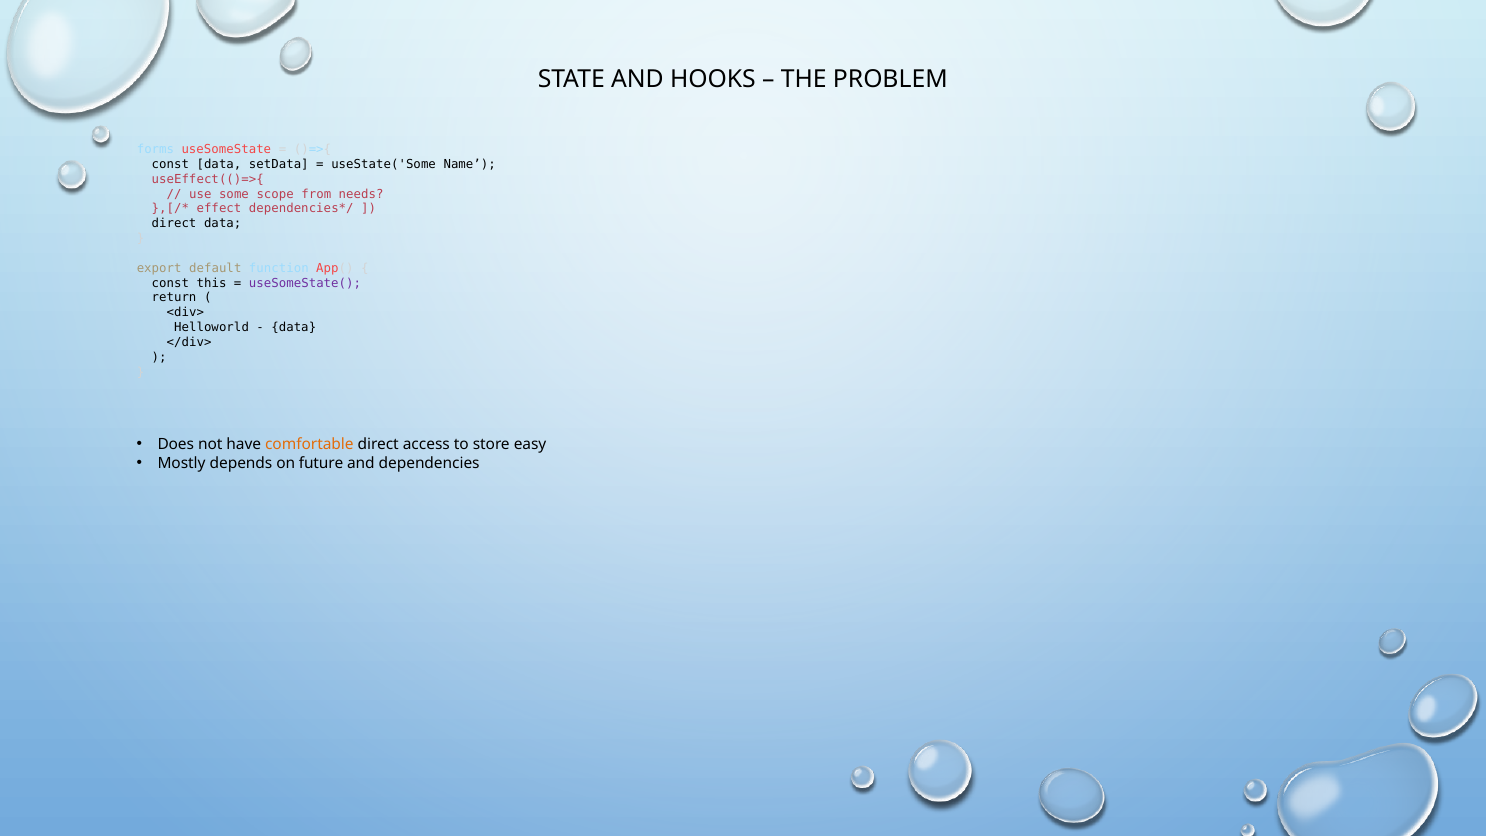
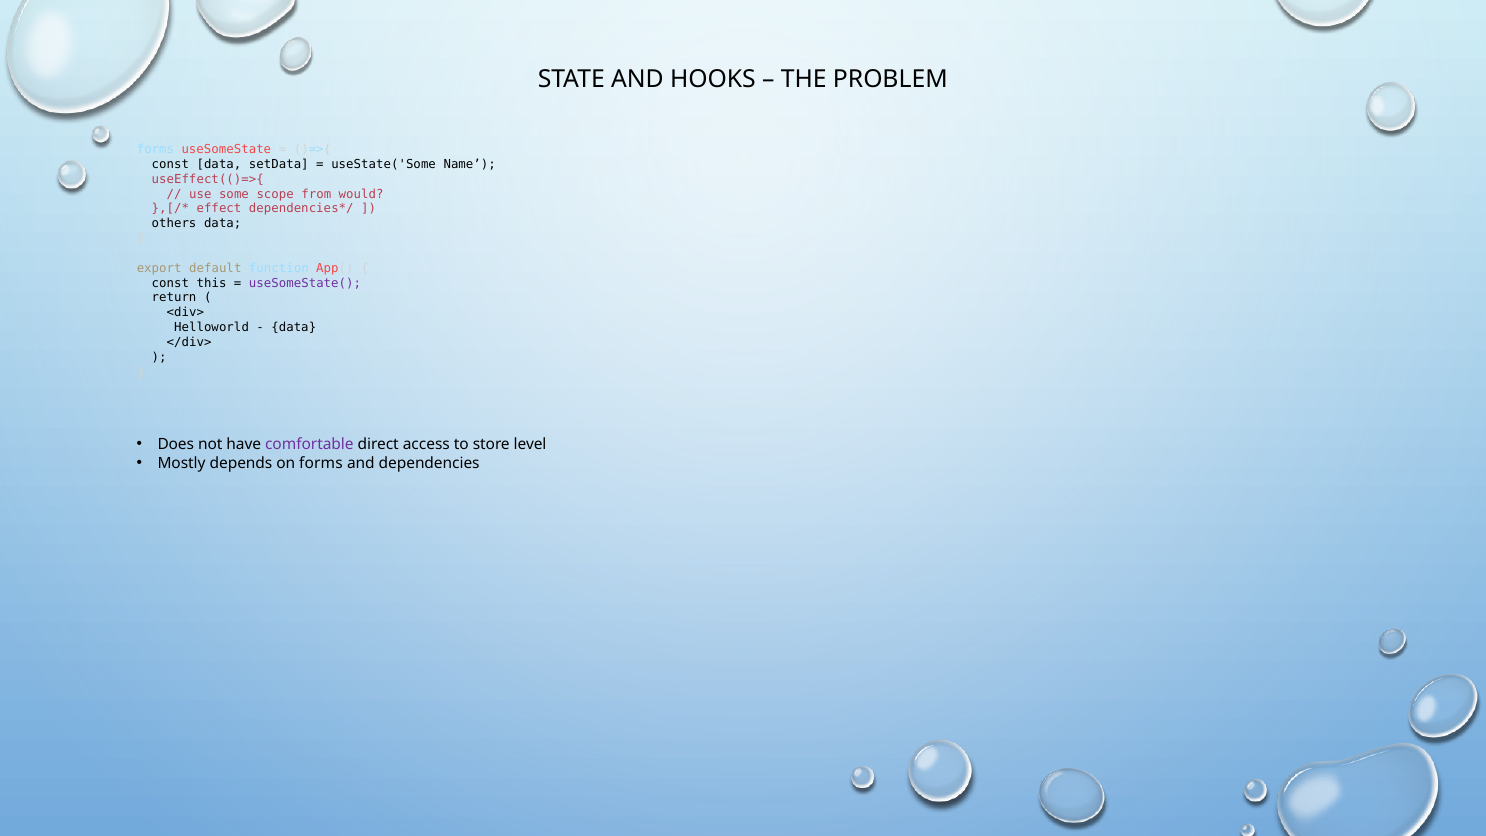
needs: needs -> would (361, 194)
direct: direct -> others (174, 224)
comfortable colour: orange -> purple (309, 445)
easy: easy -> level (530, 445)
on future: future -> forms (321, 463)
